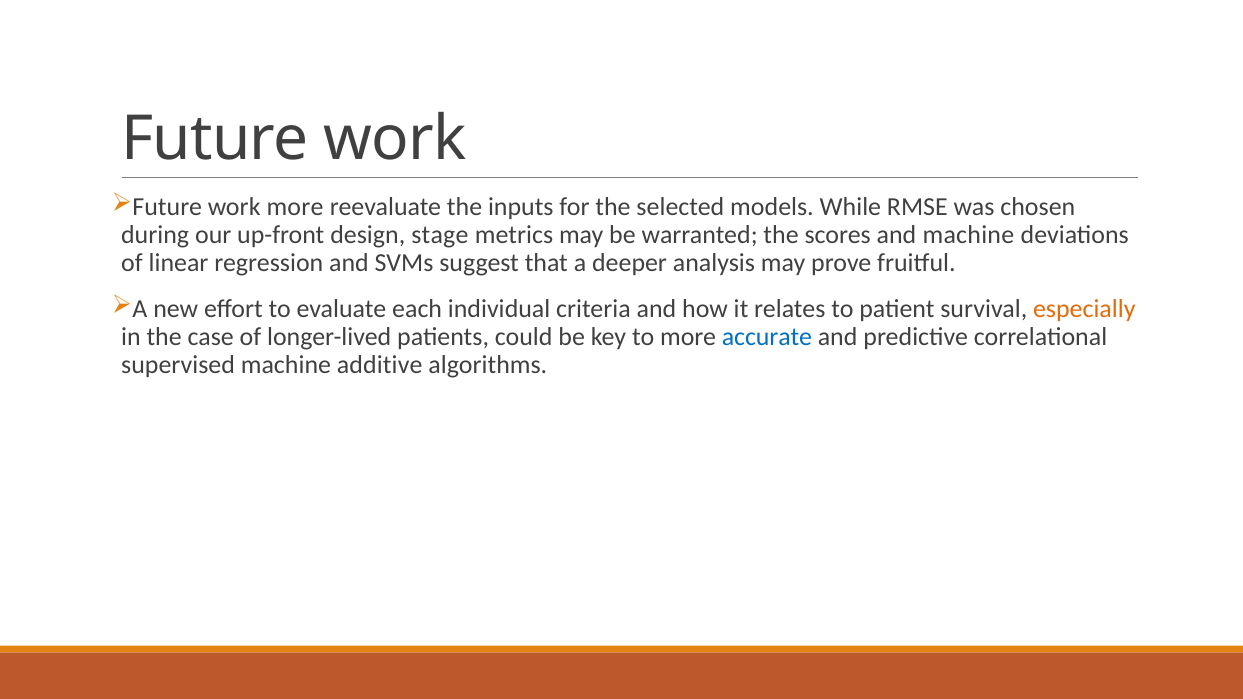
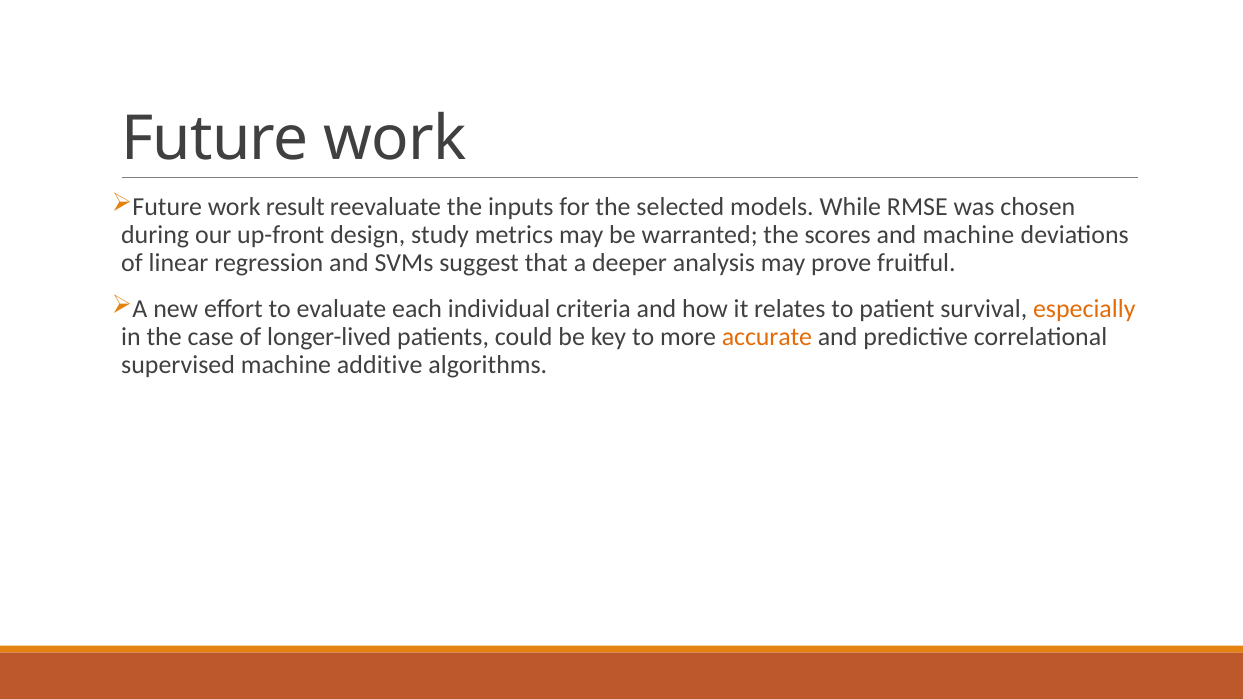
work more: more -> result (295, 207)
stage: stage -> study (440, 235)
accurate colour: blue -> orange (767, 337)
